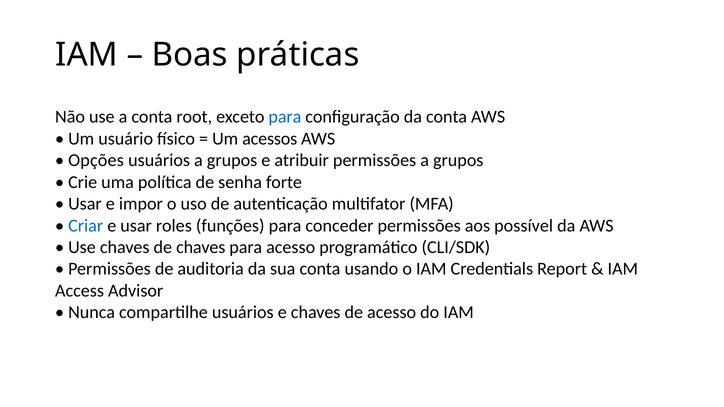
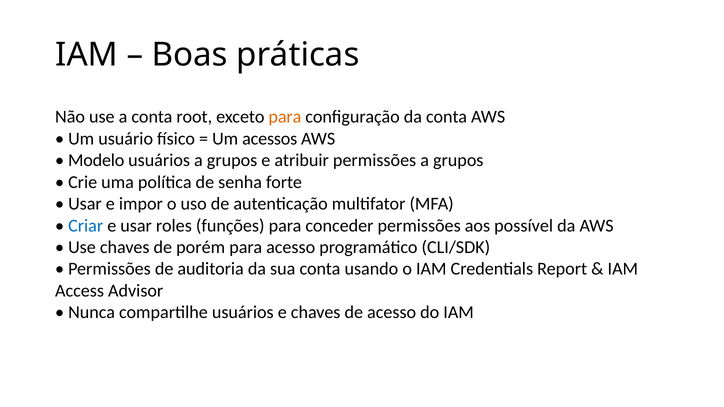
para colour: blue -> orange (285, 117)
Opções: Opções -> Modelo (96, 161)
de chaves: chaves -> porém (201, 247)
